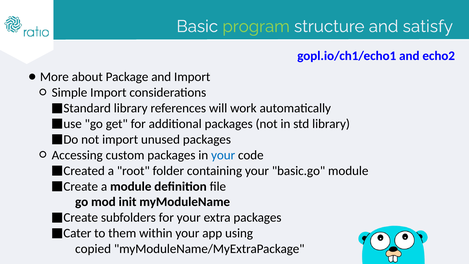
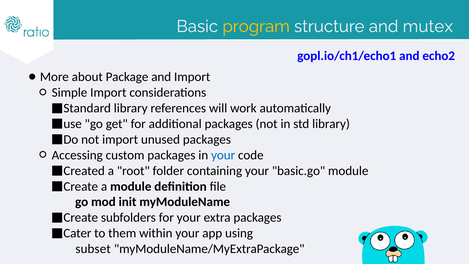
program colour: light green -> yellow (256, 26)
satisfy: satisfy -> mutex (428, 26)
copied: copied -> subset (93, 249)
